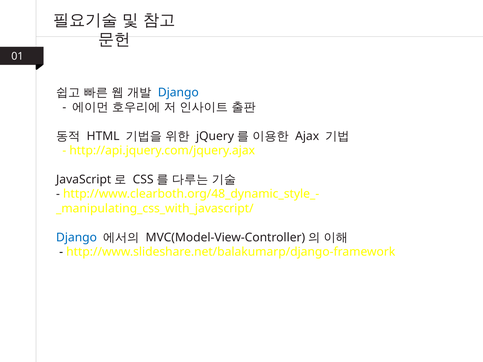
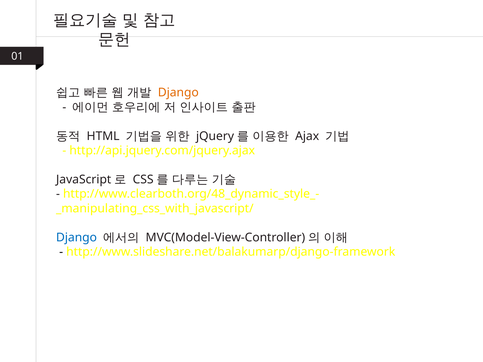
Django colour: blue -> orange (178, 93)
